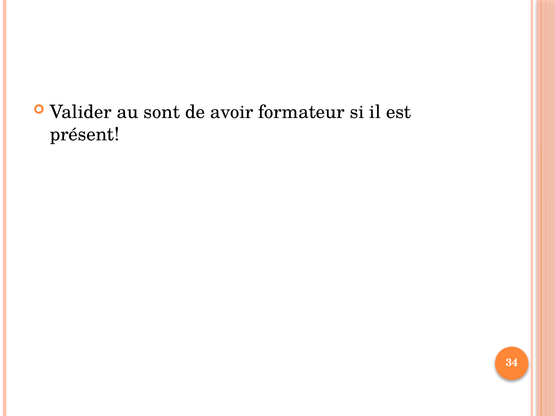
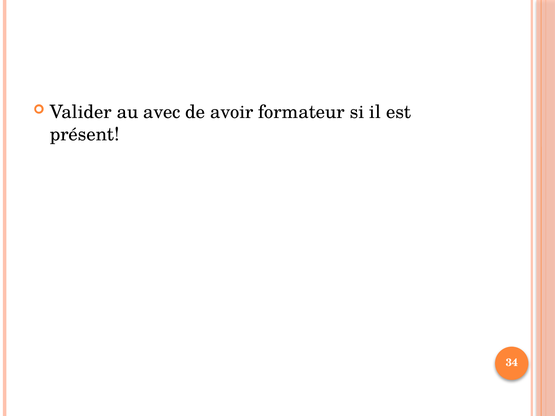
sont: sont -> avec (162, 112)
